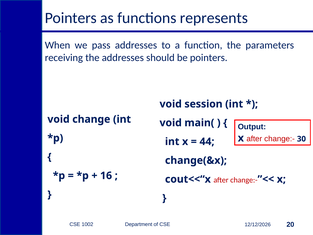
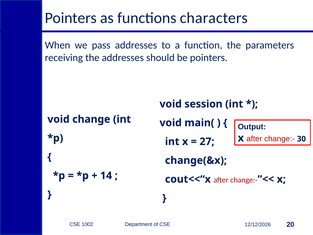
represents: represents -> characters (214, 18)
44: 44 -> 27 (207, 141)
16: 16 -> 14 (106, 175)
